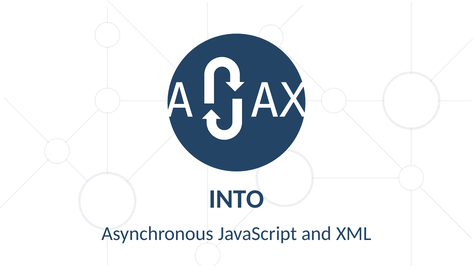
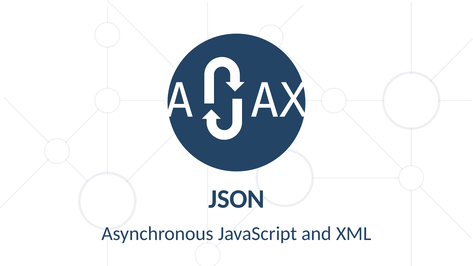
INTO: INTO -> JSON (237, 199)
